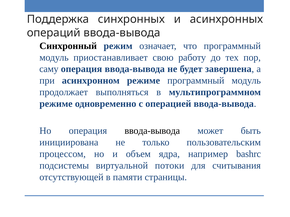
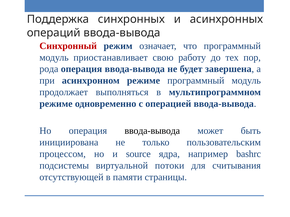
Синхронный colour: black -> red (68, 46)
саму: саму -> рода (49, 69)
объем: объем -> source (138, 154)
